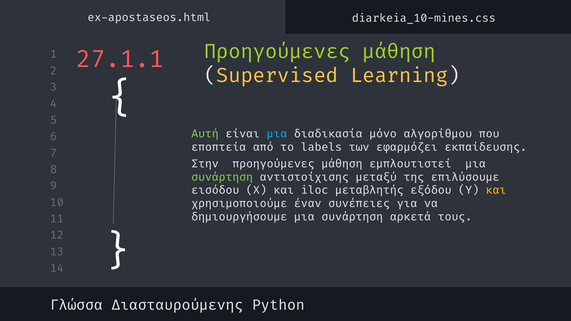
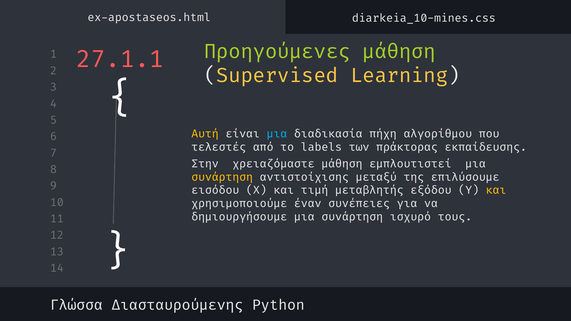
Αυτή colour: light green -> yellow (205, 134)
μόνο: μόνο -> πήχη (383, 134)
εποπτεία: εποπτεία -> τελεστές (219, 147)
εφαρμόζει: εφαρμόζει -> πράκτορας (407, 147)
Στην προηγούμενες: προηγούμενες -> χρειαζόμαστε (274, 164)
συνάρτηση colour: light green -> yellow (222, 177)
iloc: iloc -> τιμή (315, 190)
αρκετά: αρκετά -> ισχυρό (410, 217)
